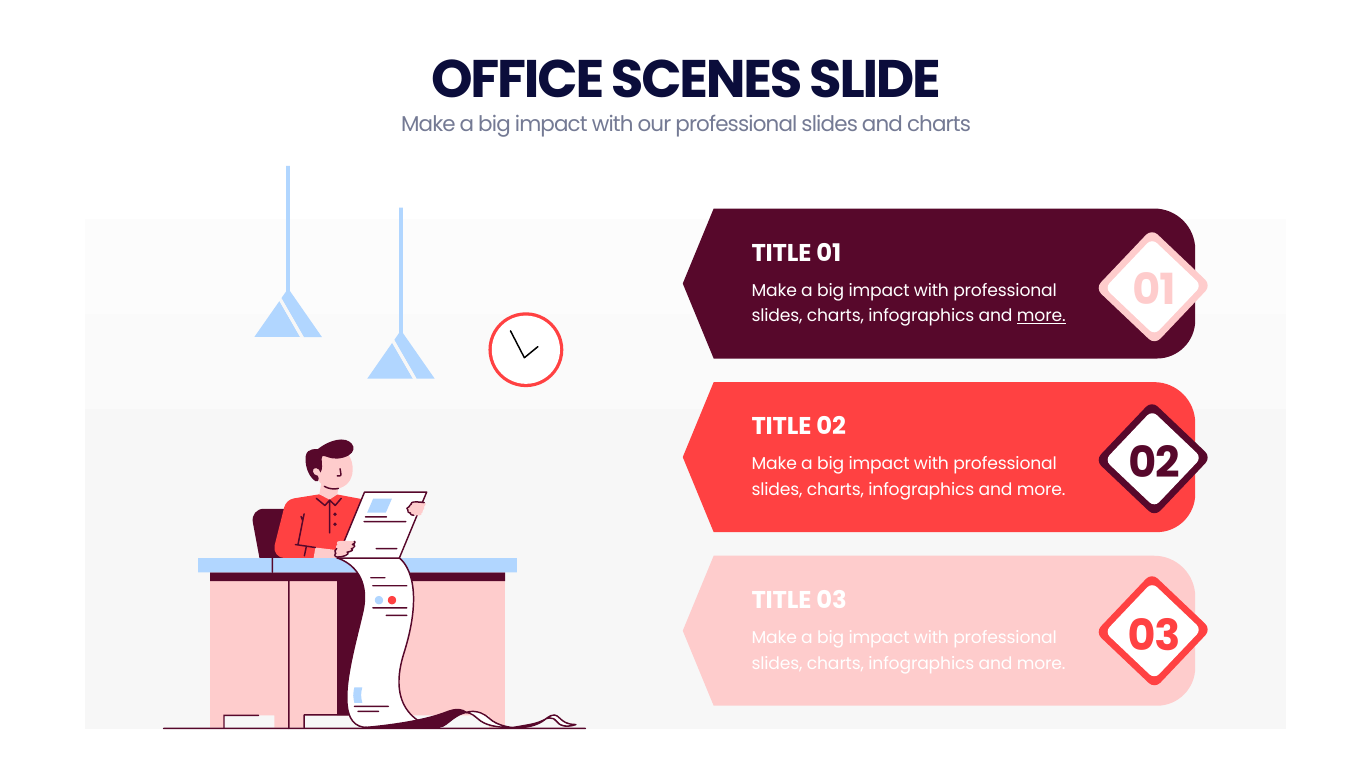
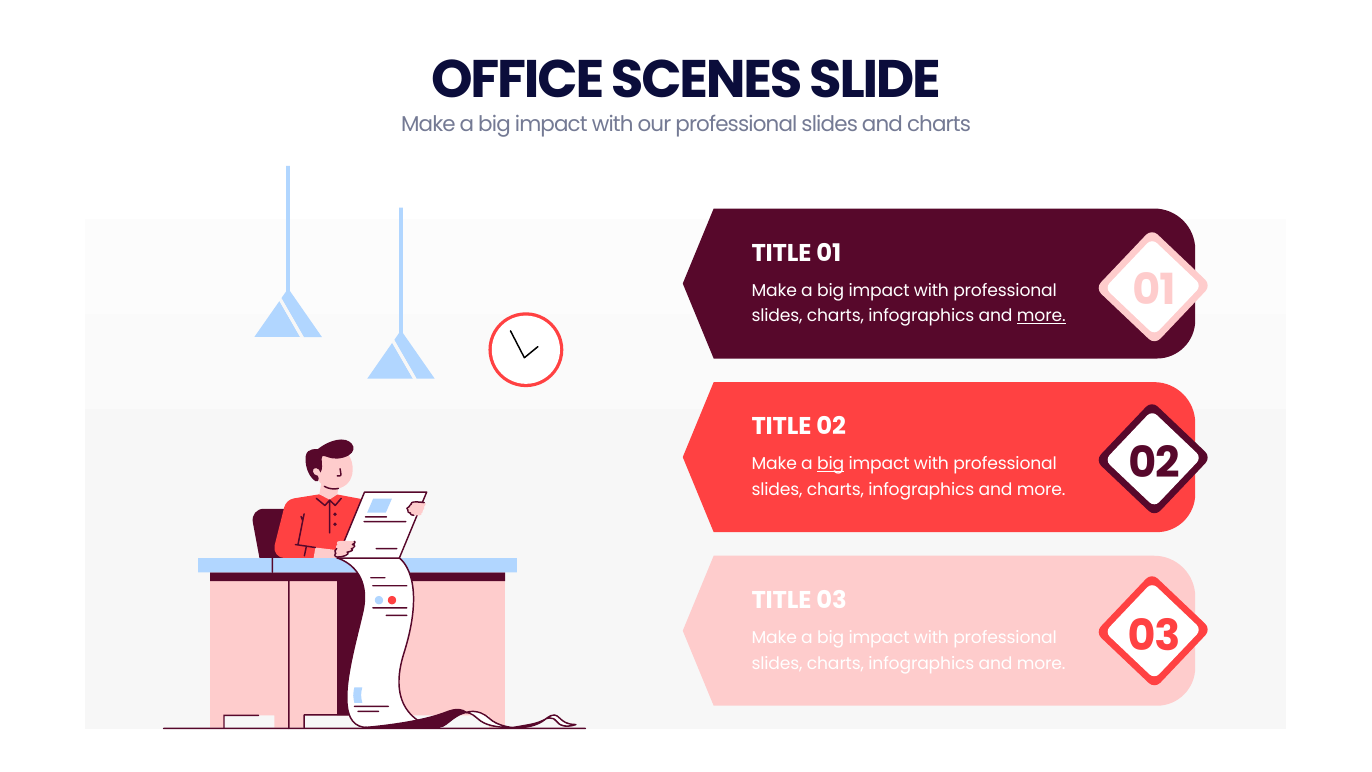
big underline: none -> present (831, 464)
